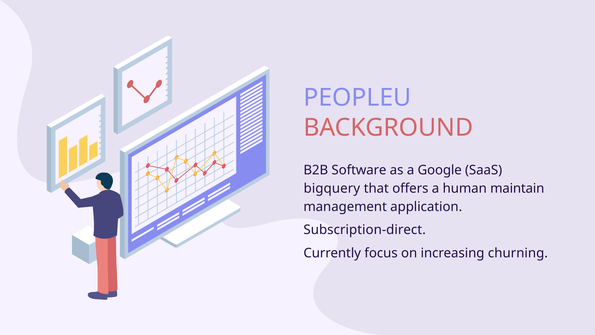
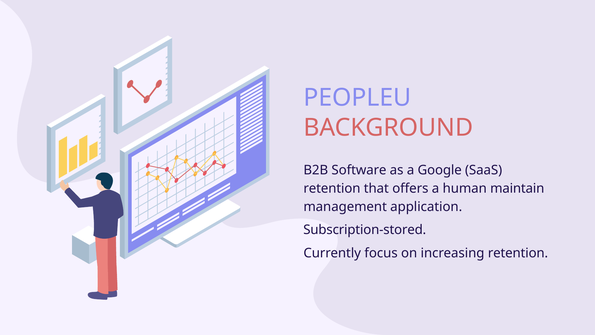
bigquery: bigquery -> retention (332, 188)
Subscription-direct: Subscription-direct -> Subscription-stored (365, 230)
increasing churning: churning -> retention (518, 253)
